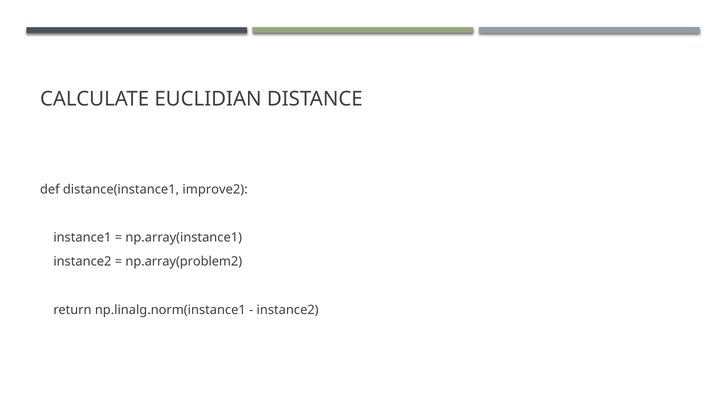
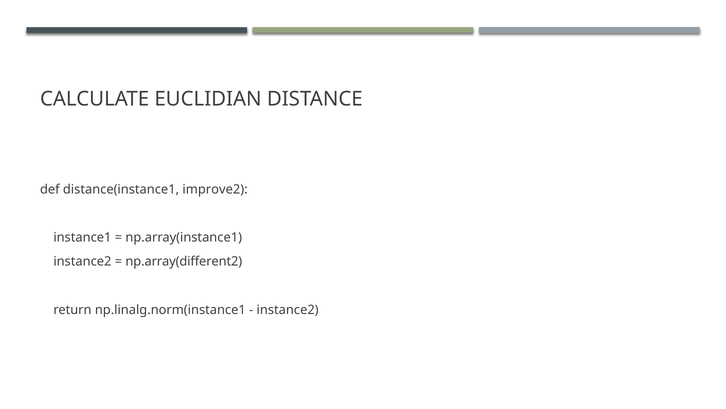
np.array(problem2: np.array(problem2 -> np.array(different2 (184, 261)
